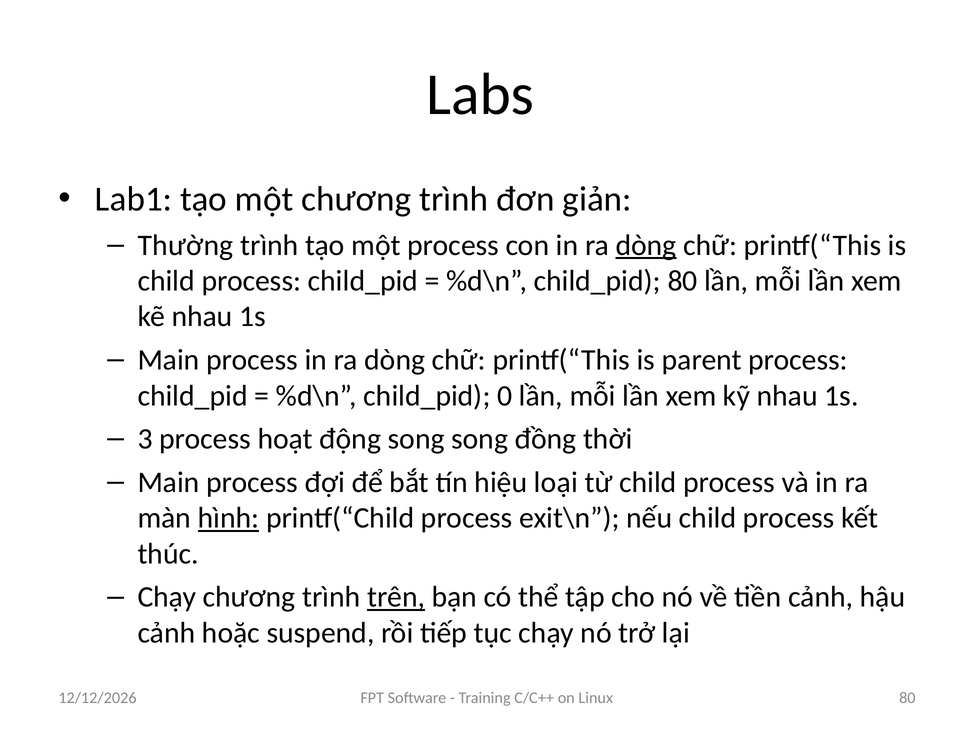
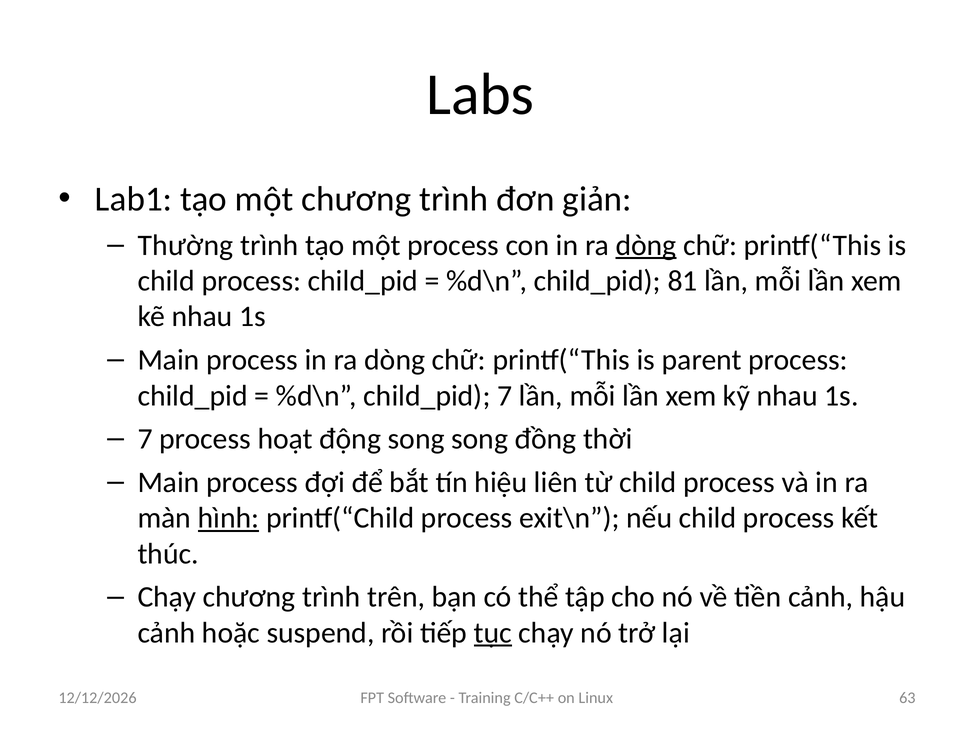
child_pid 80: 80 -> 81 (683, 281)
child_pid 0: 0 -> 7 (505, 395)
3: 3 -> 7 (145, 439)
loại: loại -> liên (556, 482)
trên underline: present -> none (396, 597)
tục underline: none -> present (493, 632)
Linux 80: 80 -> 63 (907, 697)
